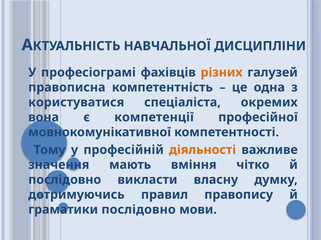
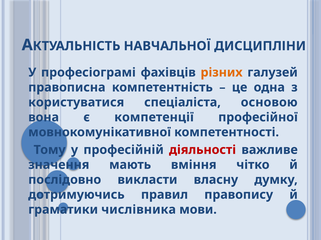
окремих: окремих -> основою (269, 103)
діяльності colour: orange -> red (203, 150)
граматики послідовно: послідовно -> числівника (139, 210)
